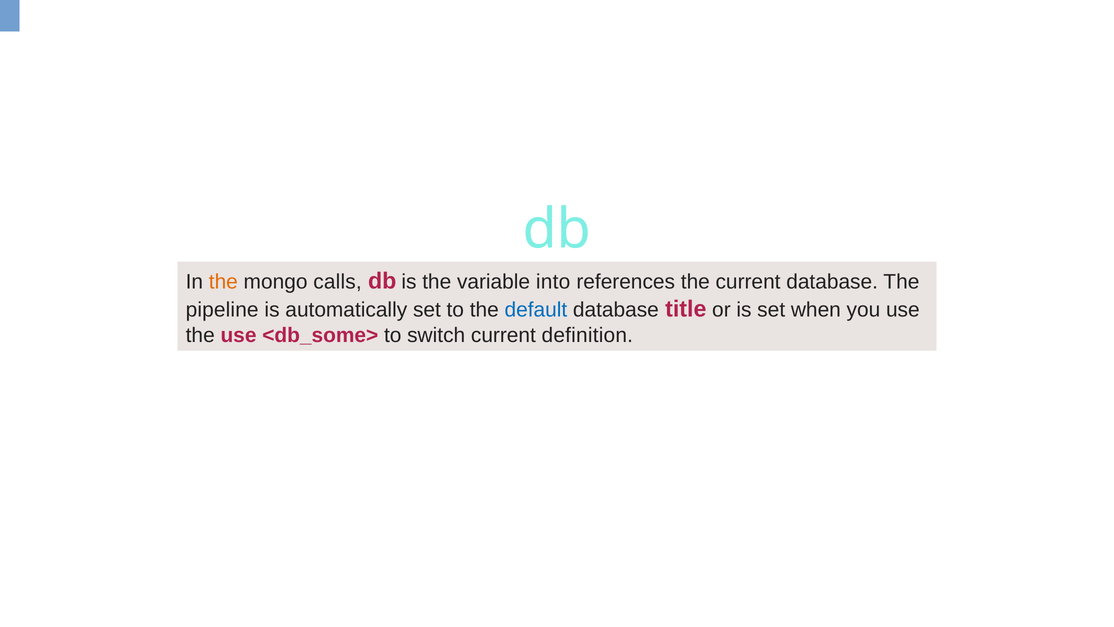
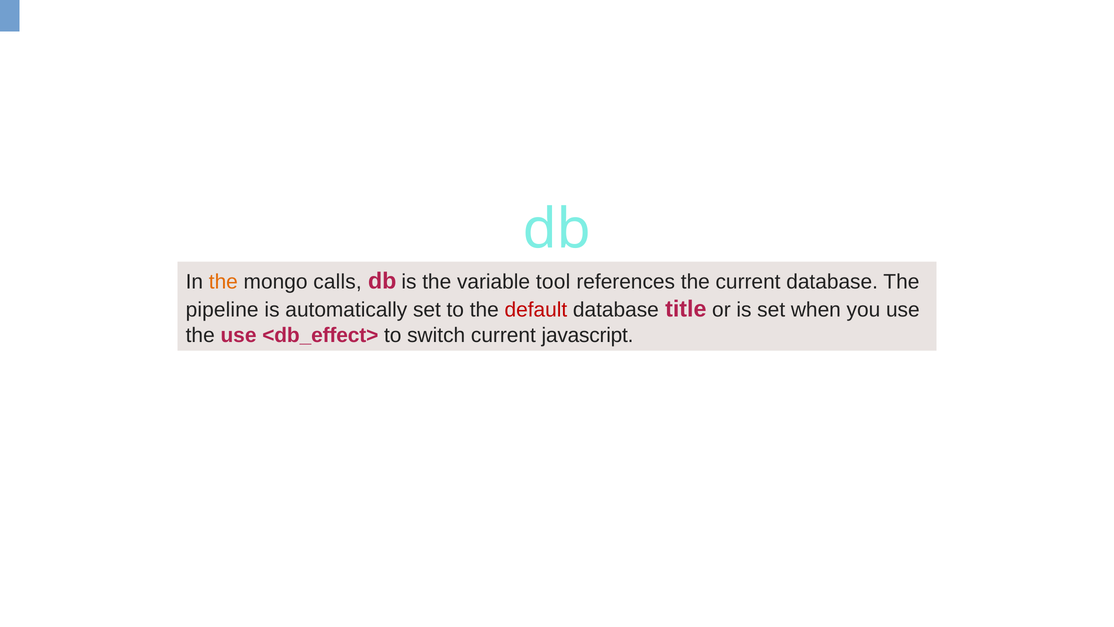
into: into -> tool (553, 282)
default colour: blue -> red (536, 310)
<db_some>: <db_some> -> <db_effect> (320, 335)
definition: definition -> javascript (588, 335)
